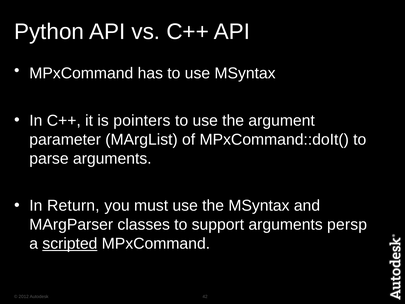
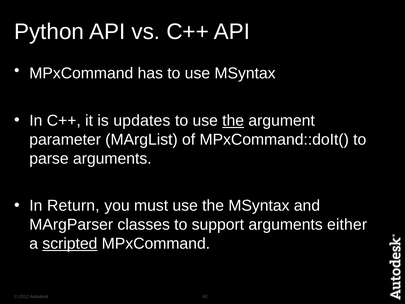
pointers: pointers -> updates (142, 121)
the underline: none -> present (233, 121)
persp: persp -> either (347, 225)
